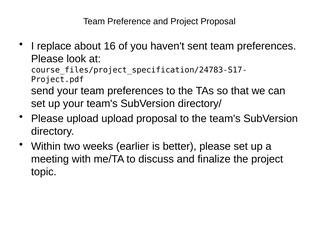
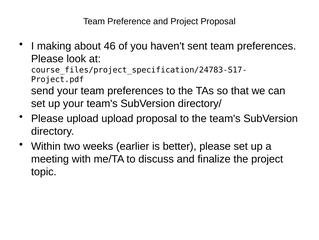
replace: replace -> making (54, 46)
16: 16 -> 46 (110, 46)
